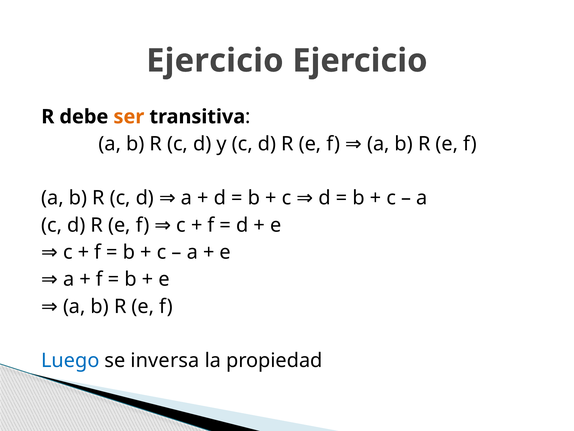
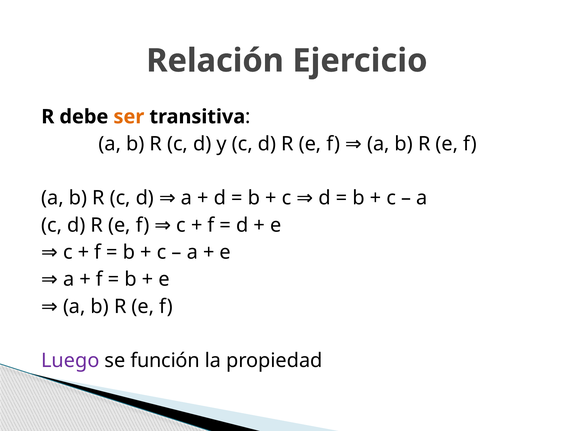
Ejercicio: Ejercicio -> Relación (215, 61)
Luego colour: blue -> purple (70, 360)
inversa: inversa -> función (165, 360)
